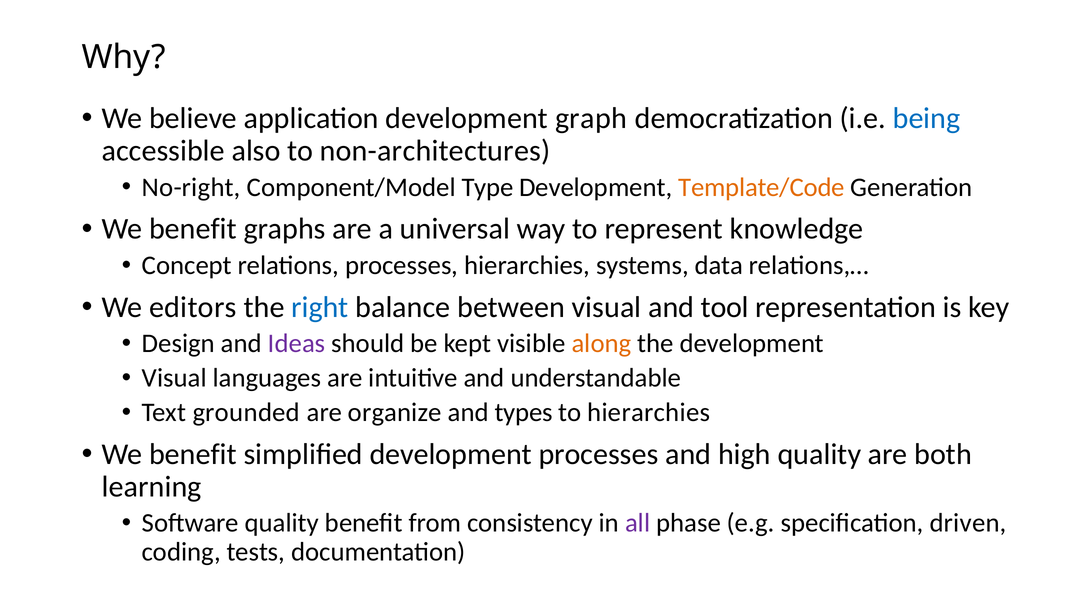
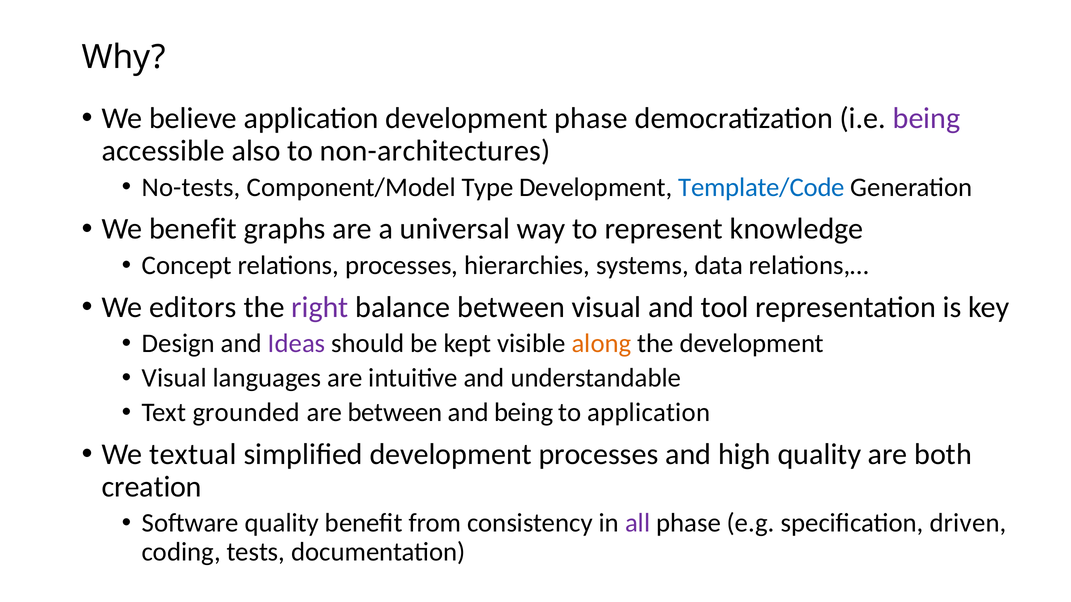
development graph: graph -> phase (591, 118)
being colour: blue -> purple (927, 118)
No-right: No-right -> No-tests (191, 187)
Template/Code colour: orange -> blue (761, 187)
right colour: blue -> purple (320, 307)
are organize: organize -> between (395, 413)
and types: types -> being (524, 413)
to hierarchies: hierarchies -> application (649, 413)
benefit: benefit -> textual (193, 455)
learning: learning -> creation (152, 487)
